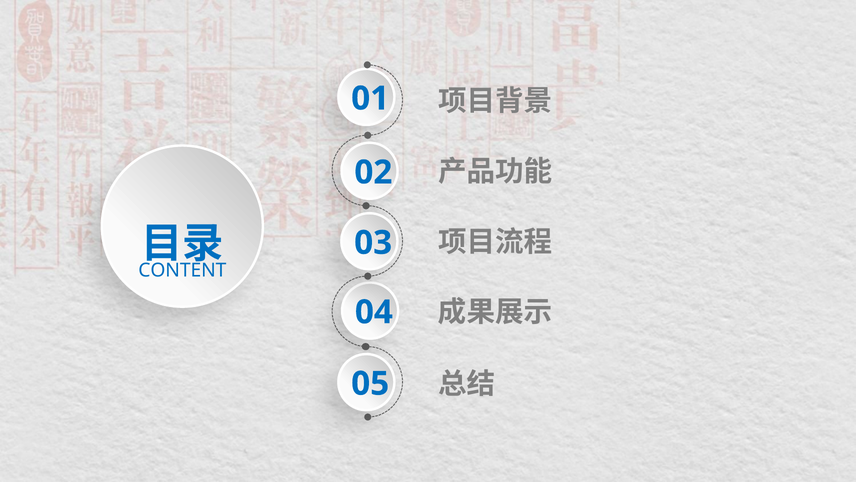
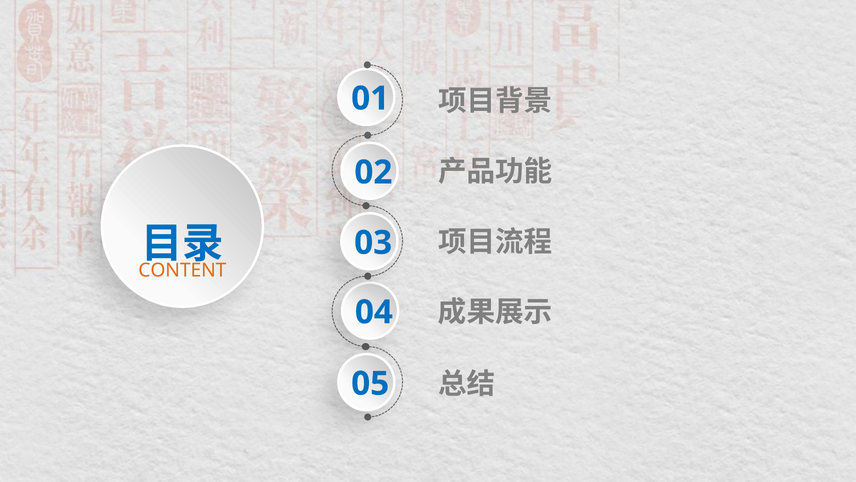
CONTENT colour: blue -> orange (182, 270)
